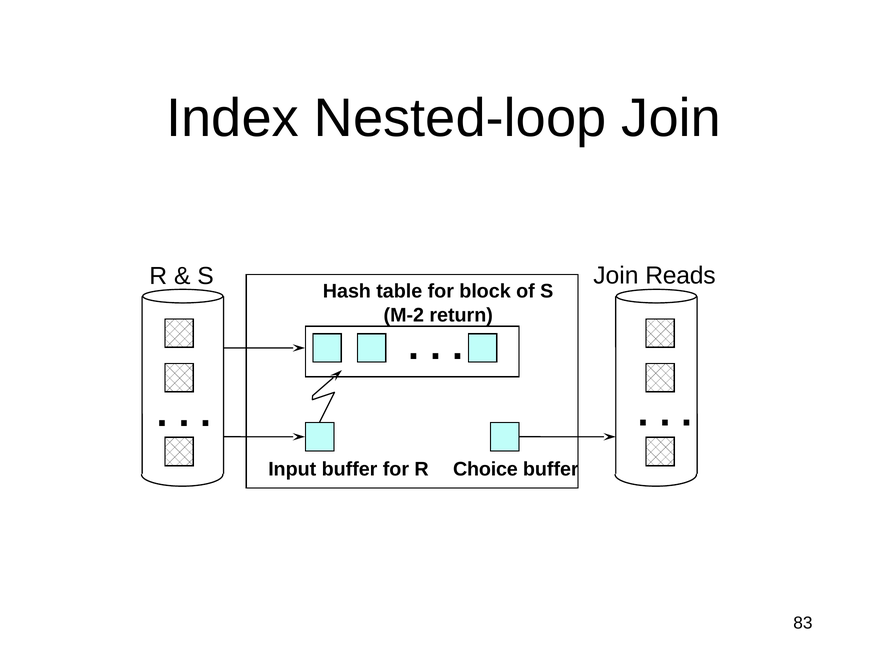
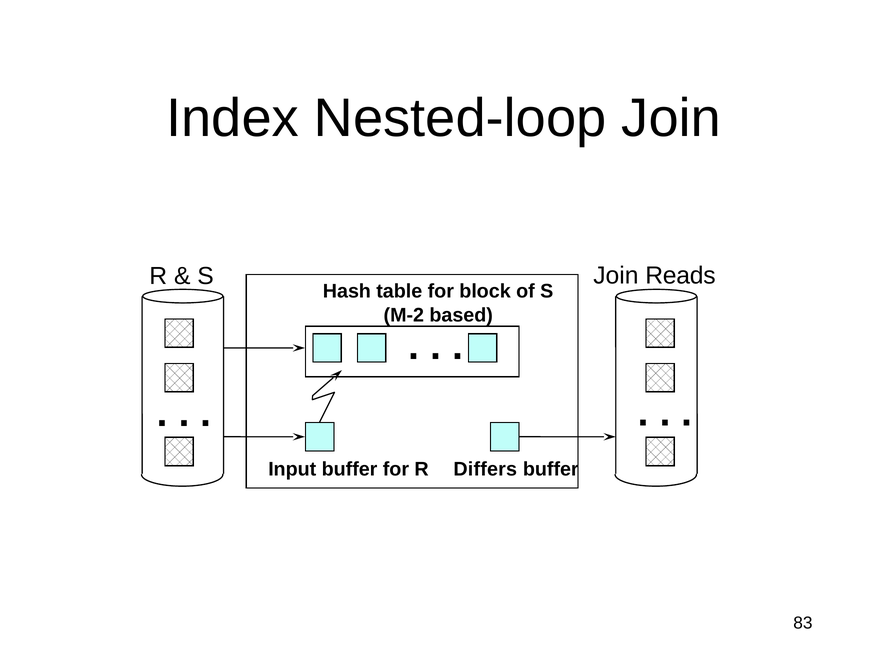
return: return -> based (461, 315)
Choice: Choice -> Differs (485, 469)
